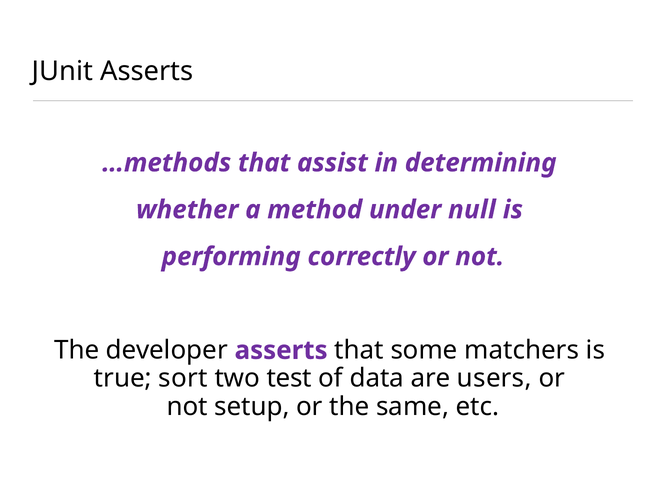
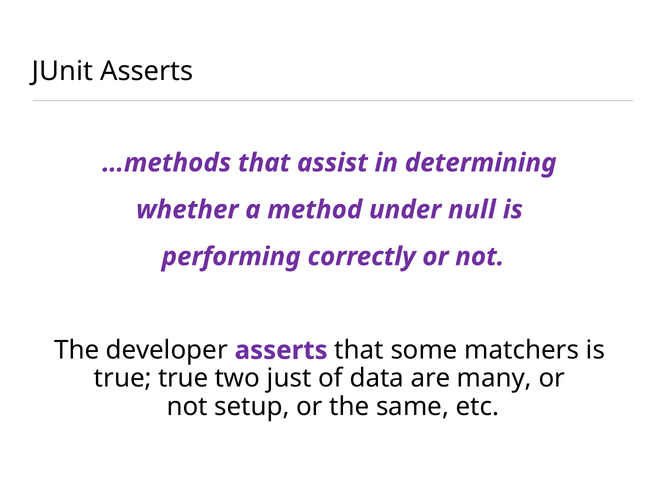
true sort: sort -> true (183, 379)
test: test -> just (289, 379)
users: users -> many (494, 379)
